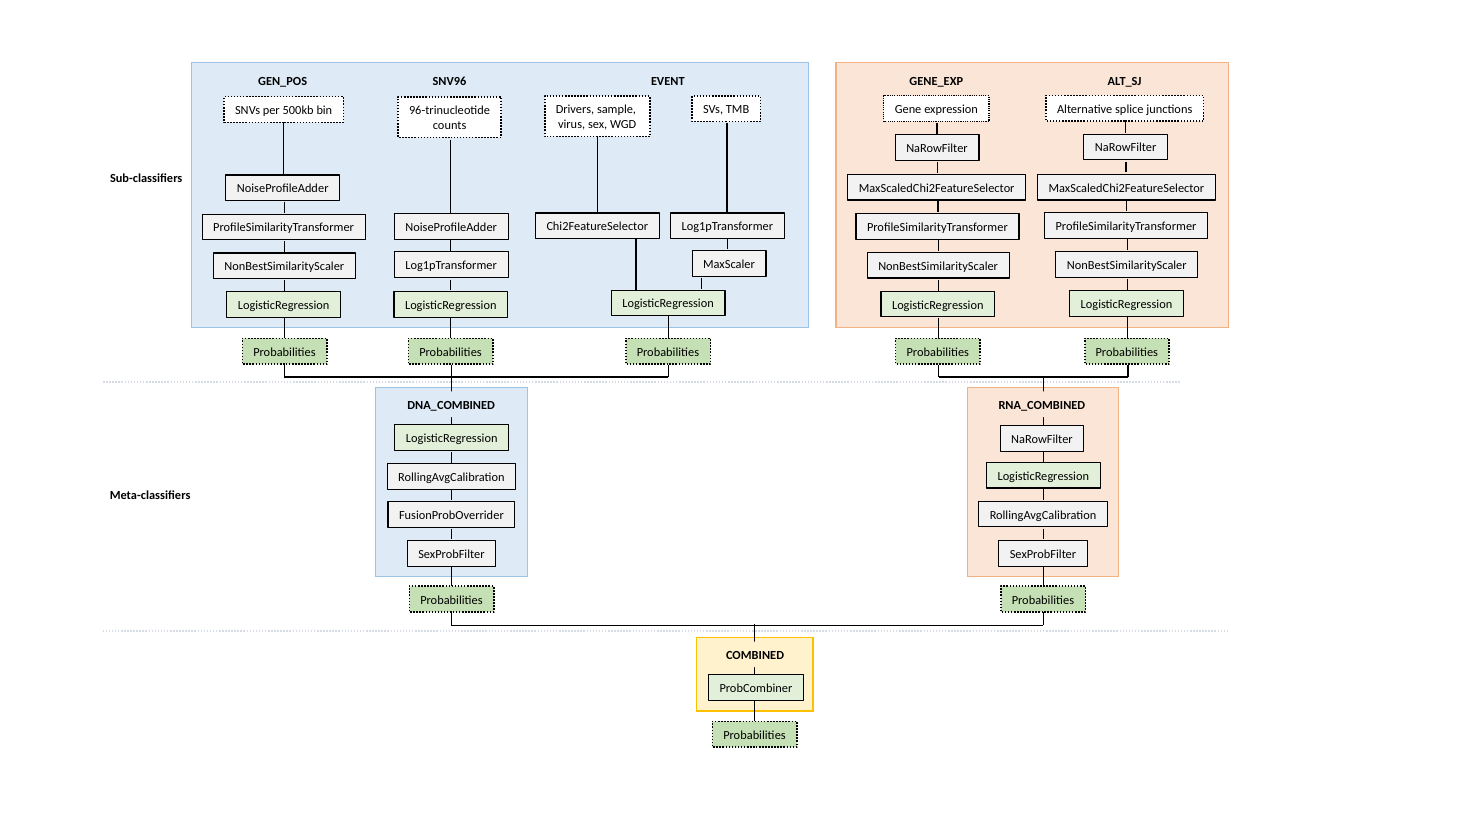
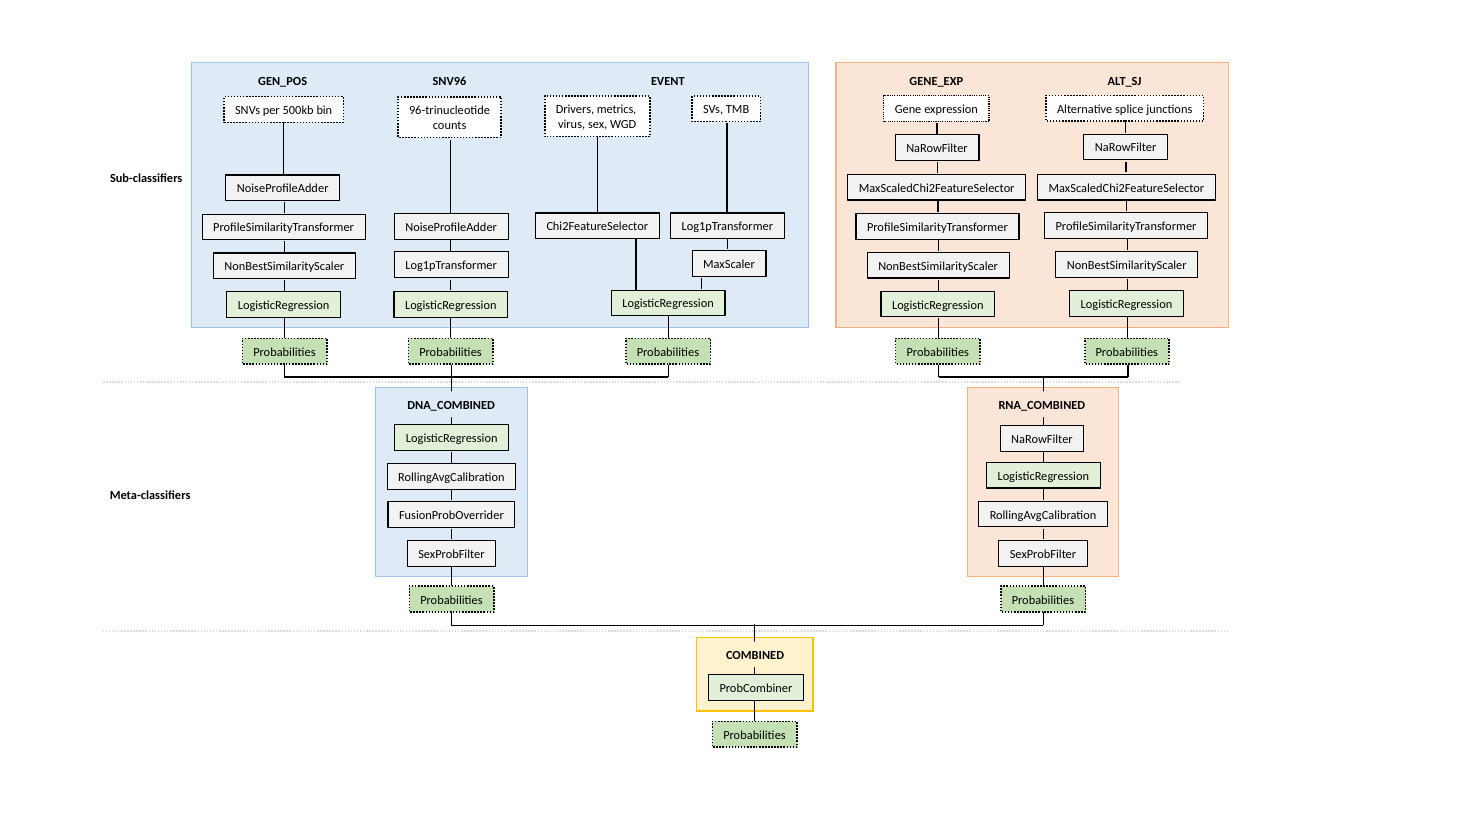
sample: sample -> metrics (617, 110)
